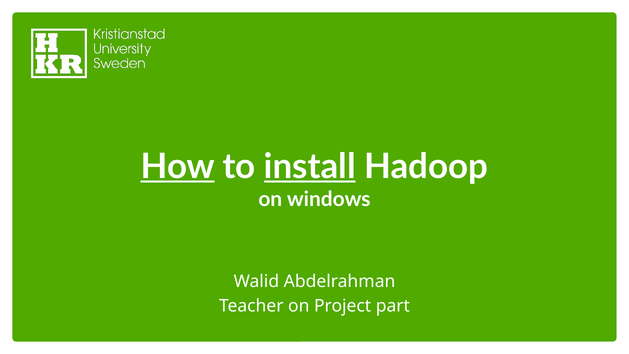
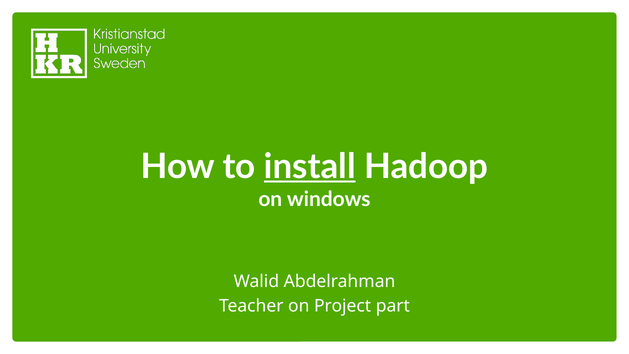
How underline: present -> none (178, 167)
